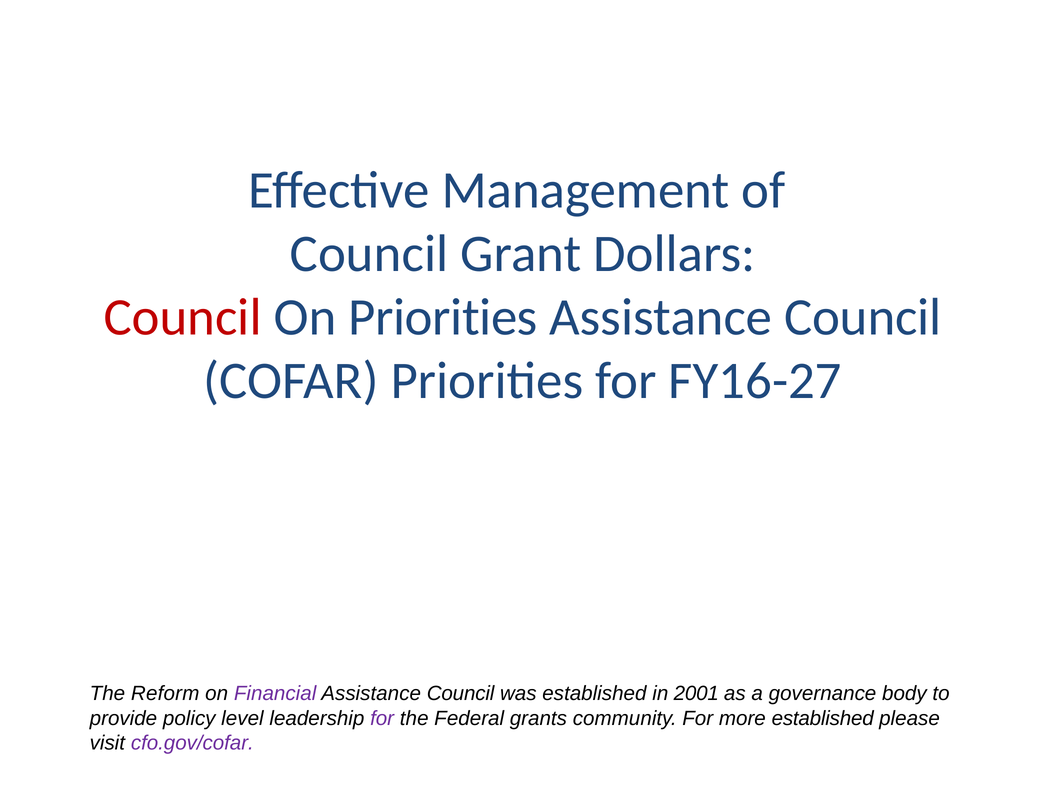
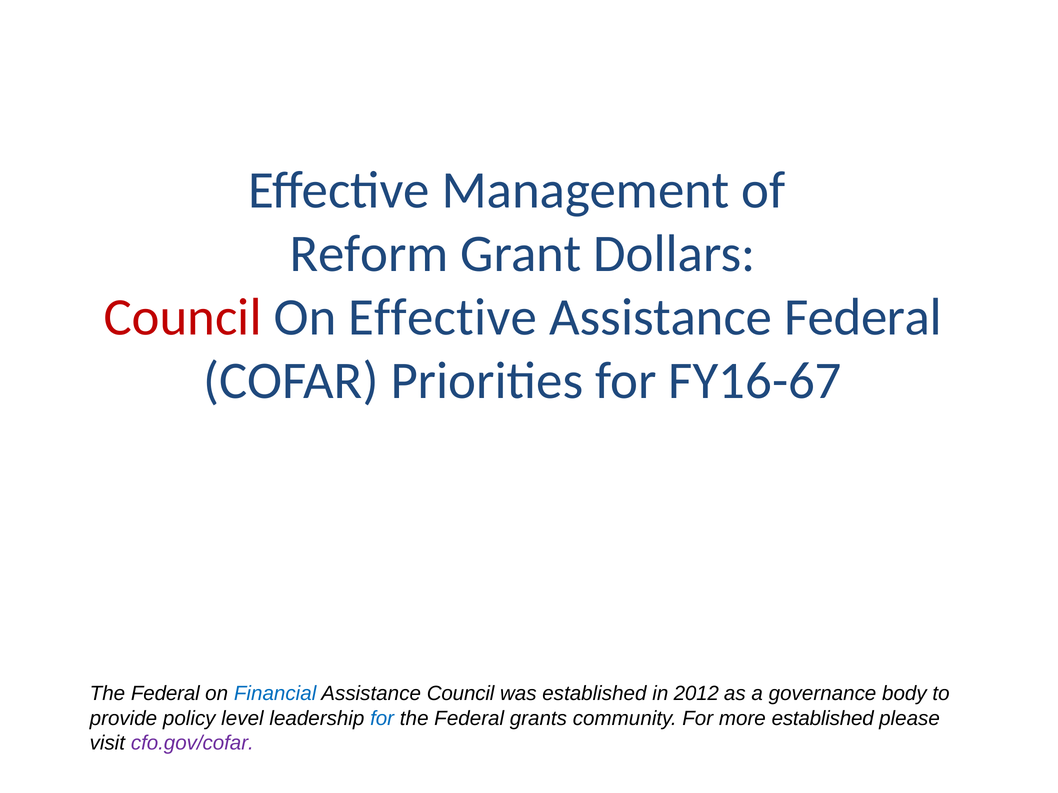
Council: Council -> Reform (369, 254)
On Priorities: Priorities -> Effective (443, 317)
Council: Council -> Federal (863, 317)
FY16-27: FY16-27 -> FY16-67 (755, 381)
Reform: Reform -> Federal (165, 694)
Financial colour: purple -> blue (275, 694)
2001: 2001 -> 2012 (696, 694)
for colour: purple -> blue (382, 719)
